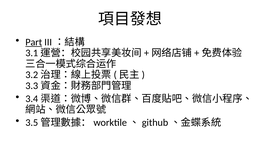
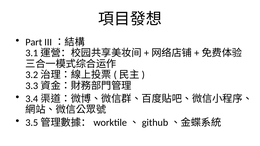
Part underline: present -> none (34, 42)
